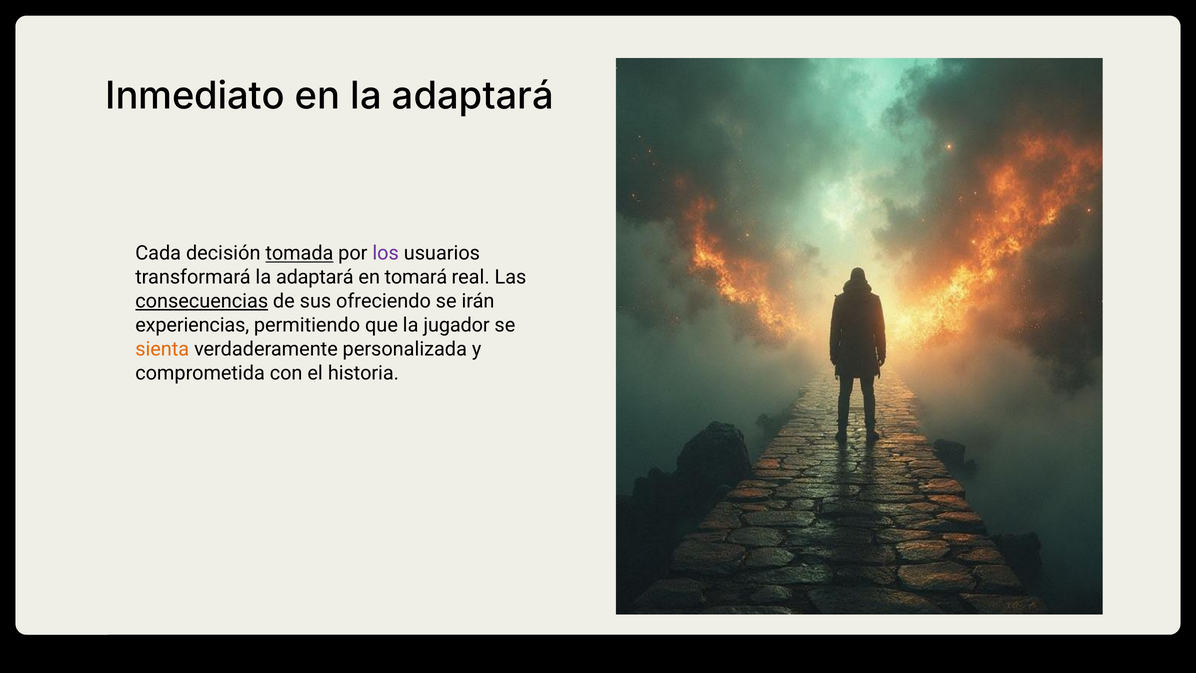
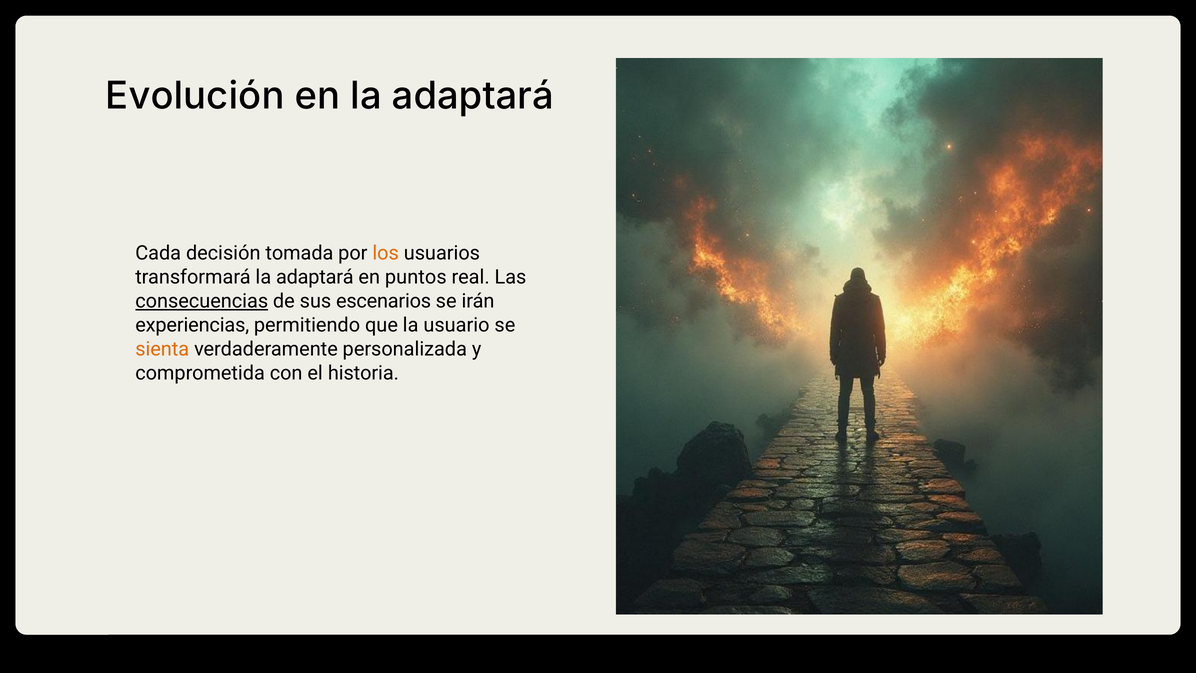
Inmediato: Inmediato -> Evolución (195, 96)
tomada underline: present -> none (299, 253)
los colour: purple -> orange (386, 253)
tomará: tomará -> puntos (416, 277)
ofreciendo: ofreciendo -> escenarios (384, 301)
jugador: jugador -> usuario (456, 325)
